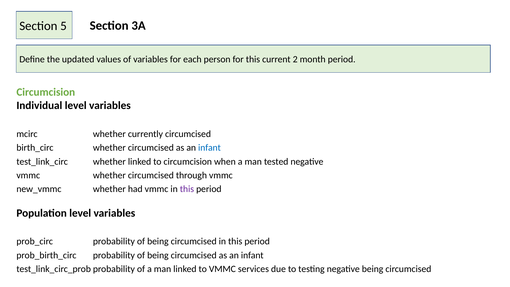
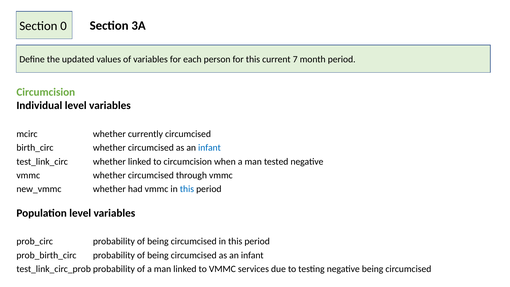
5: 5 -> 0 (64, 26)
2: 2 -> 7 (295, 59)
this colour: purple -> blue (187, 189)
